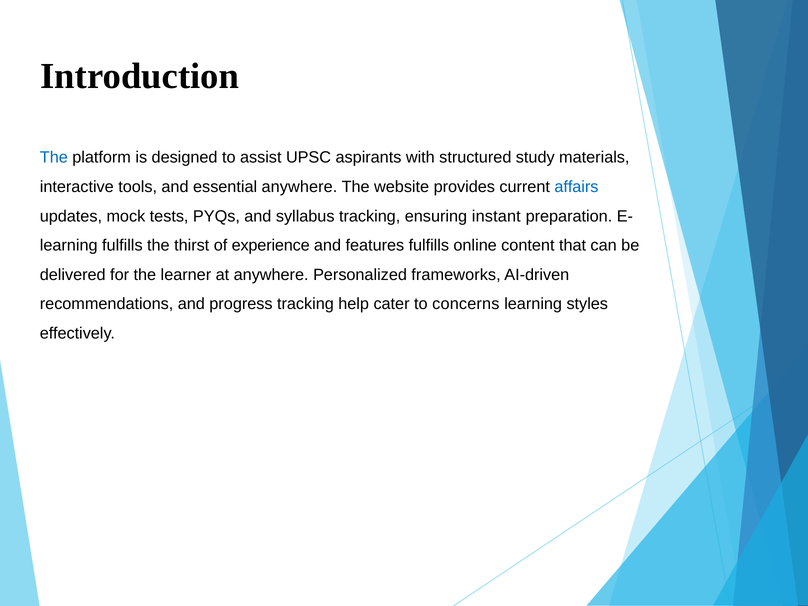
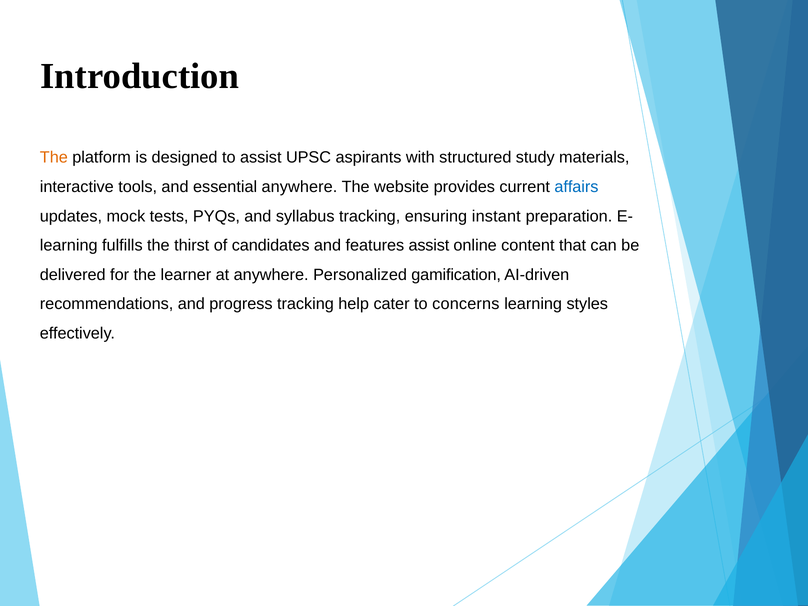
The colour: blue -> orange (54, 158)
experience: experience -> candidates (271, 245)
features fulfills: fulfills -> assist (429, 245)
frameworks: frameworks -> gamification (456, 275)
